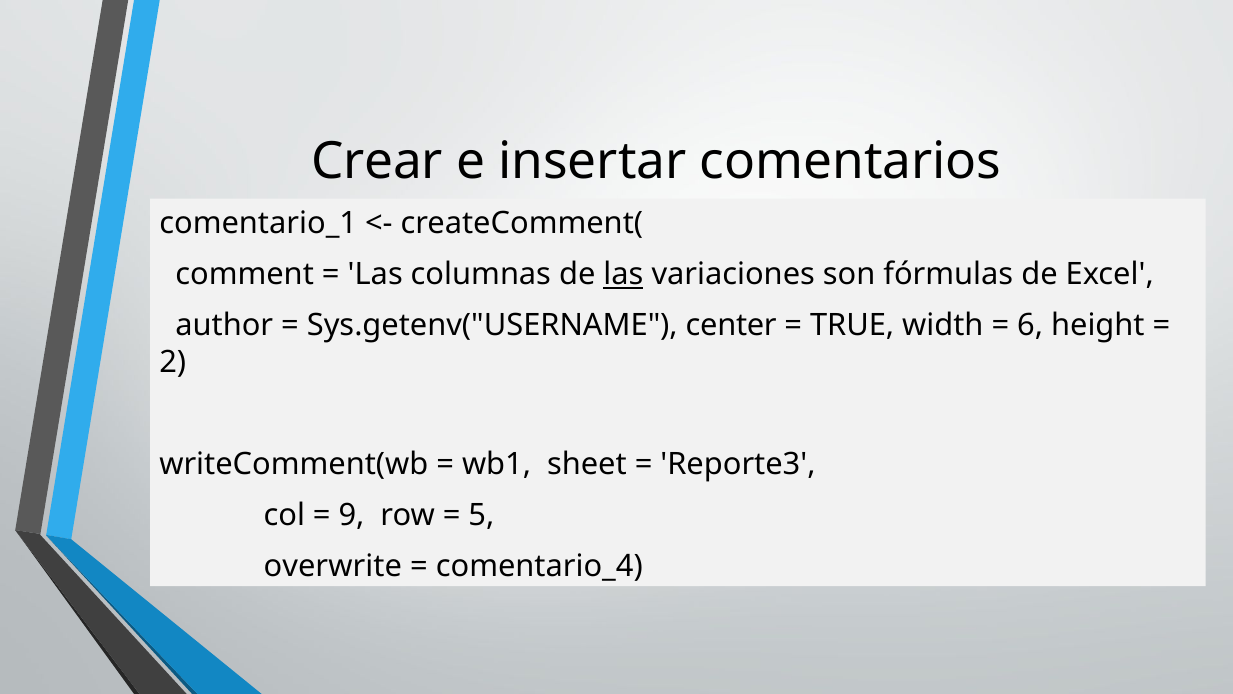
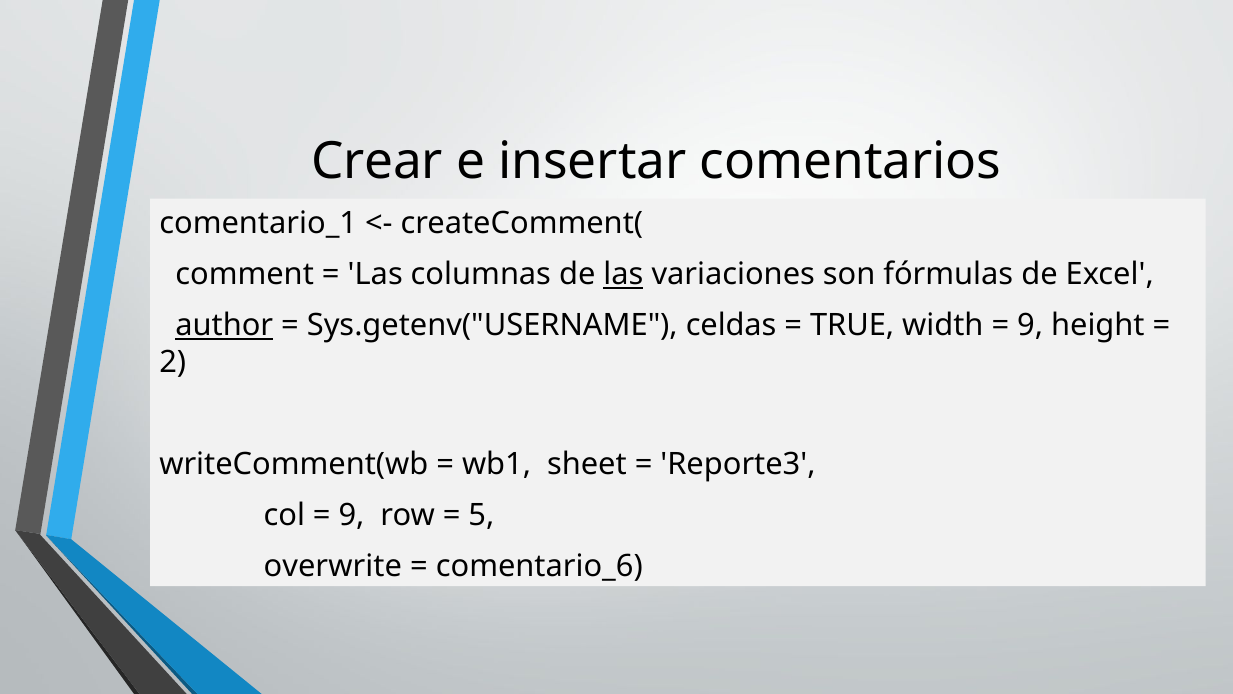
author underline: none -> present (224, 325)
center: center -> celdas (731, 325)
6: 6 -> 9 (1030, 325)
comentario_4: comentario_4 -> comentario_6 (539, 566)
